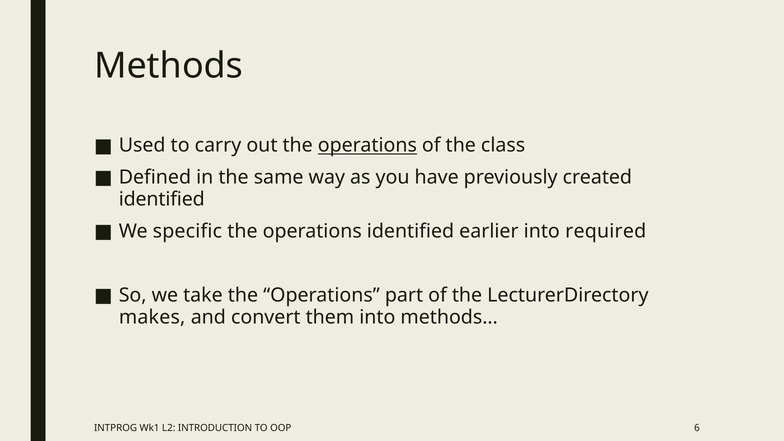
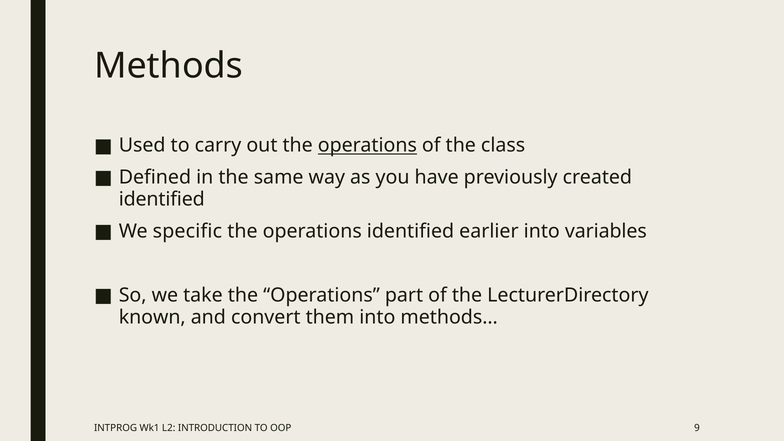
required: required -> variables (606, 231)
makes: makes -> known (152, 317)
6: 6 -> 9 (697, 428)
